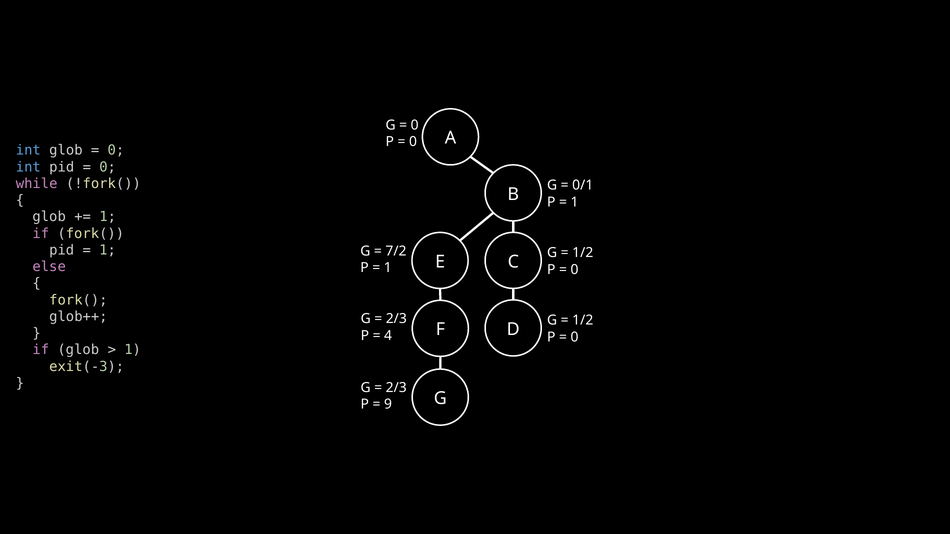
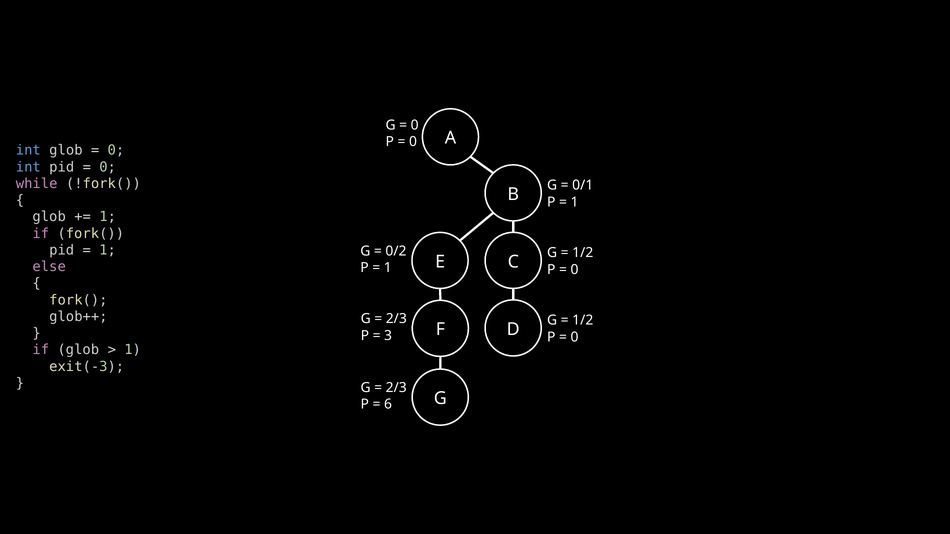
7/2: 7/2 -> 0/2 (396, 251)
4: 4 -> 3 (388, 336)
9: 9 -> 6 (388, 405)
